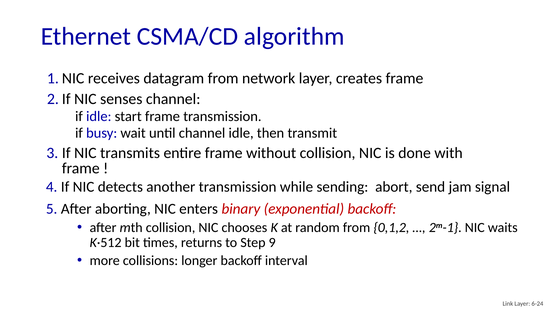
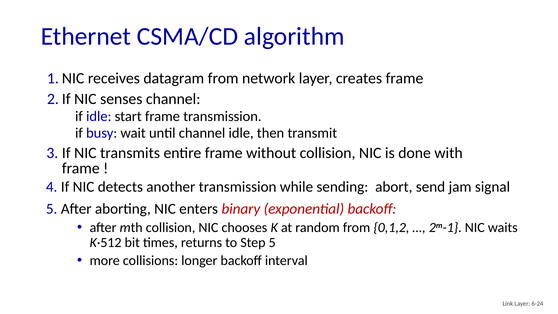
9: 9 -> 5 (272, 243)
